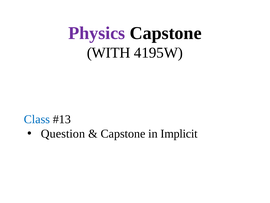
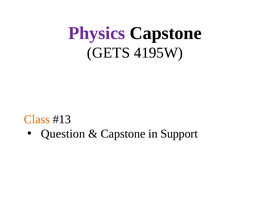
WITH: WITH -> GETS (108, 53)
Class colour: blue -> orange (37, 119)
Implicit: Implicit -> Support (179, 133)
